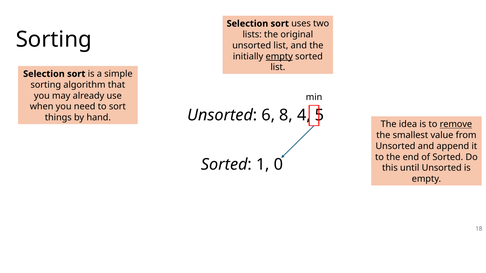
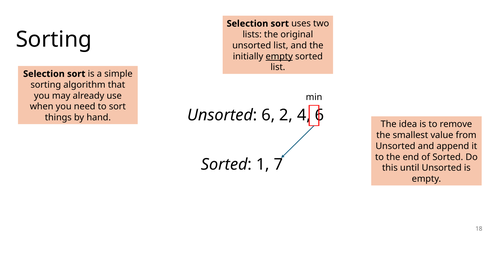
8: 8 -> 2 (286, 115)
4 5: 5 -> 6 (320, 115)
remove underline: present -> none (456, 124)
0: 0 -> 7 (278, 165)
